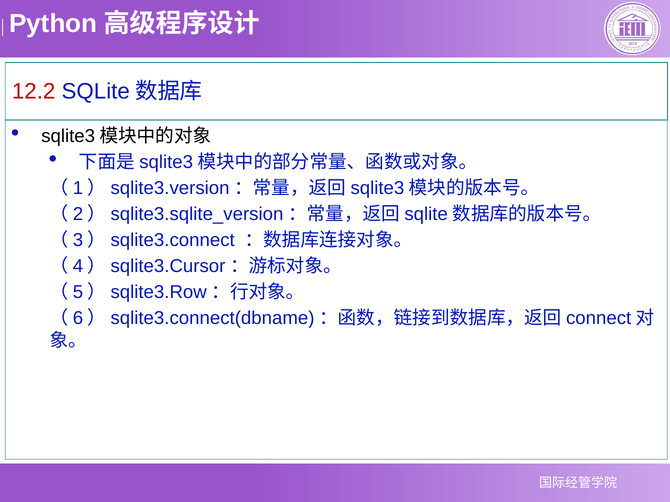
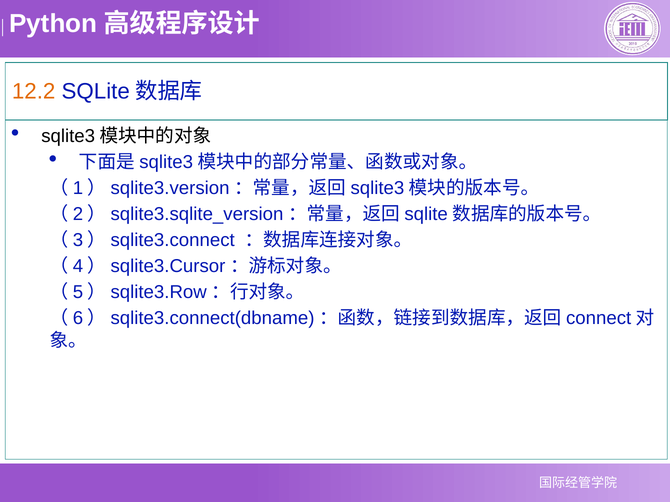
12.2 colour: red -> orange (34, 91)
